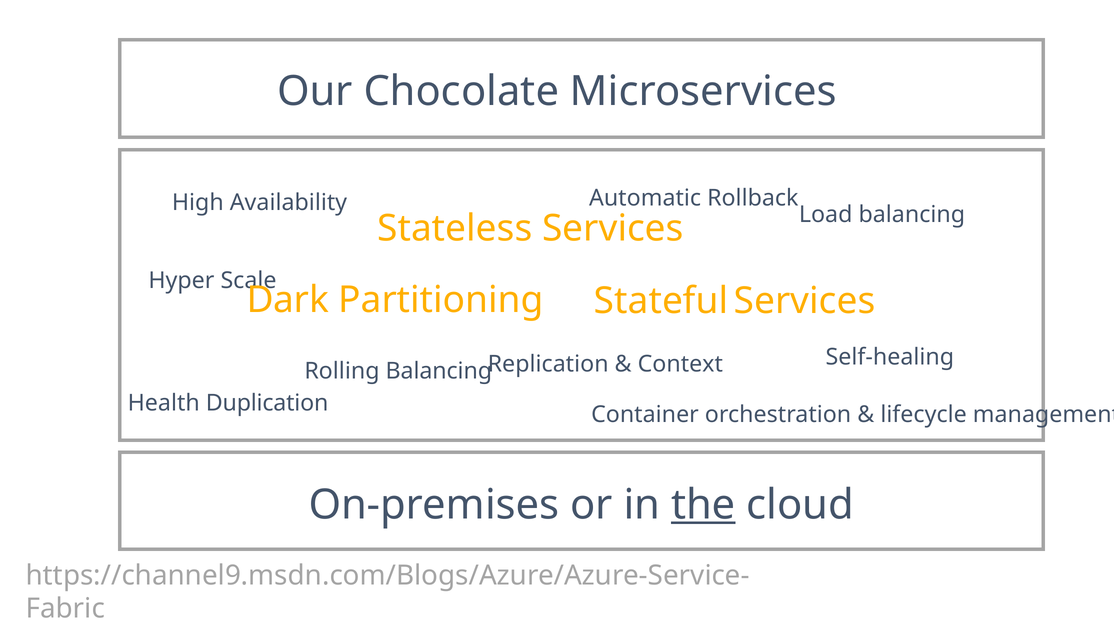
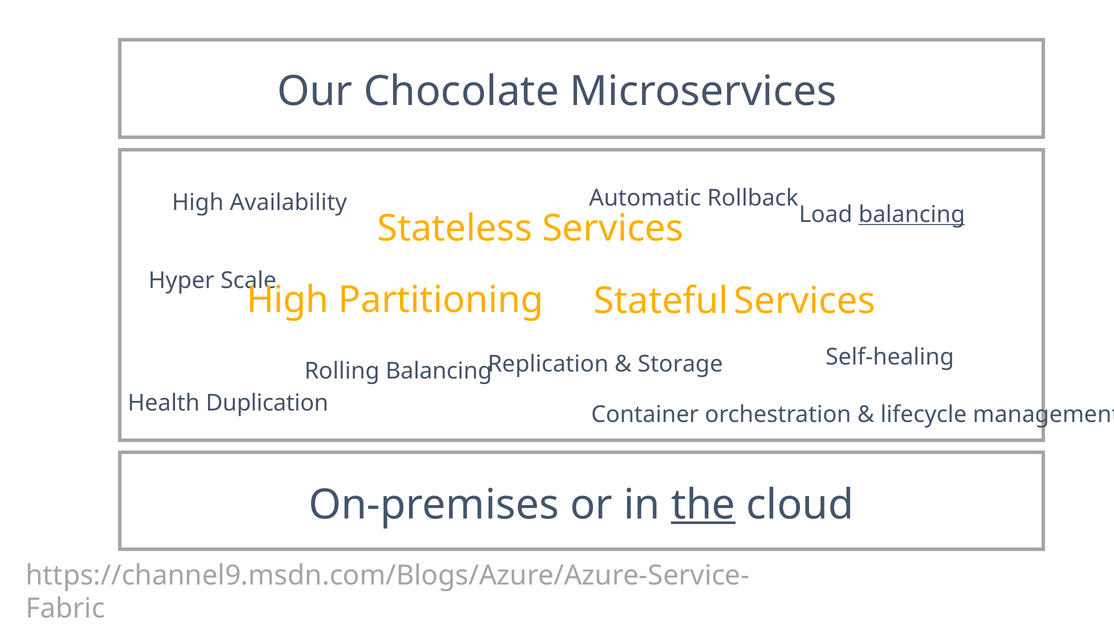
balancing underline: none -> present (912, 214)
Dark: Dark -> High (288, 300)
Context: Context -> Storage (680, 364)
